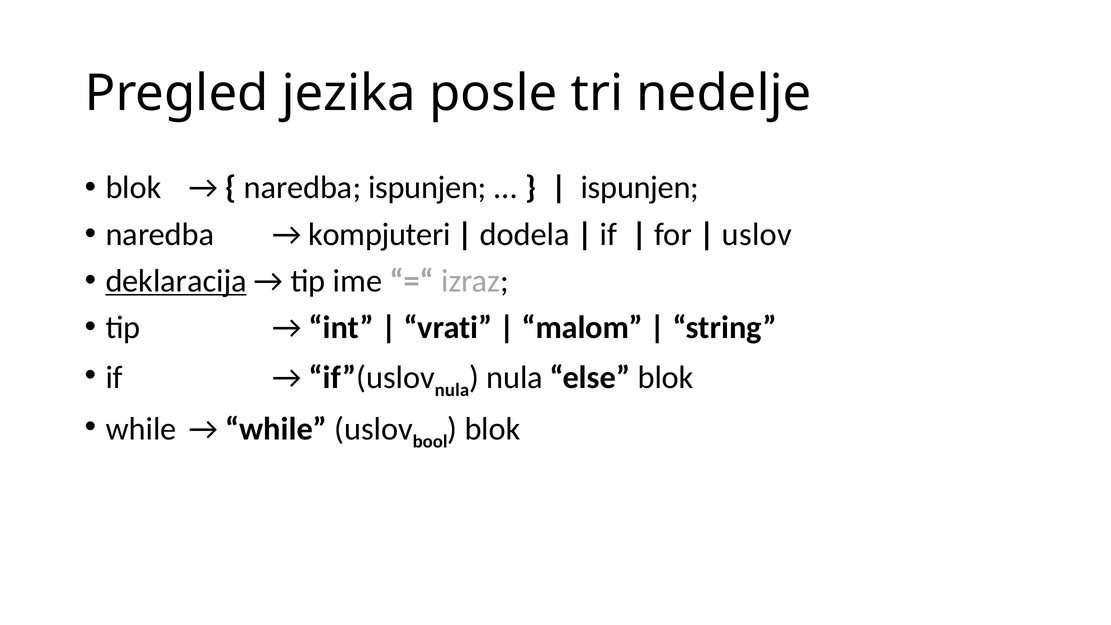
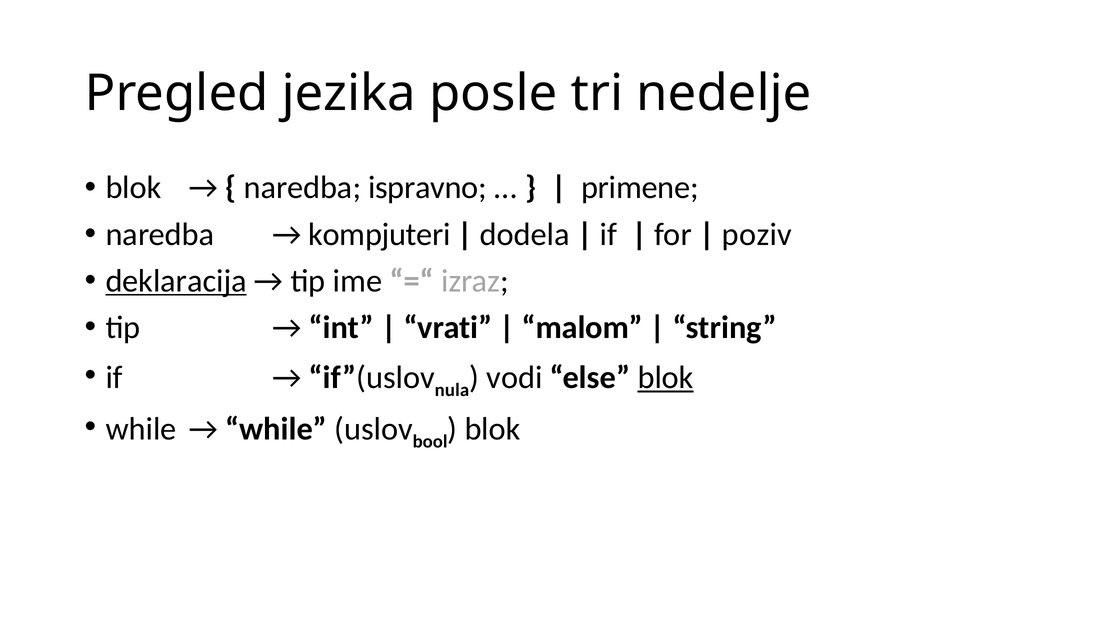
naredba ispunjen: ispunjen -> ispravno (427, 188)
ispunjen: ispunjen -> primene (640, 188)
uslov: uslov -> poziv (757, 234)
nula: nula -> vodi (515, 378)
blok underline: none -> present (666, 378)
